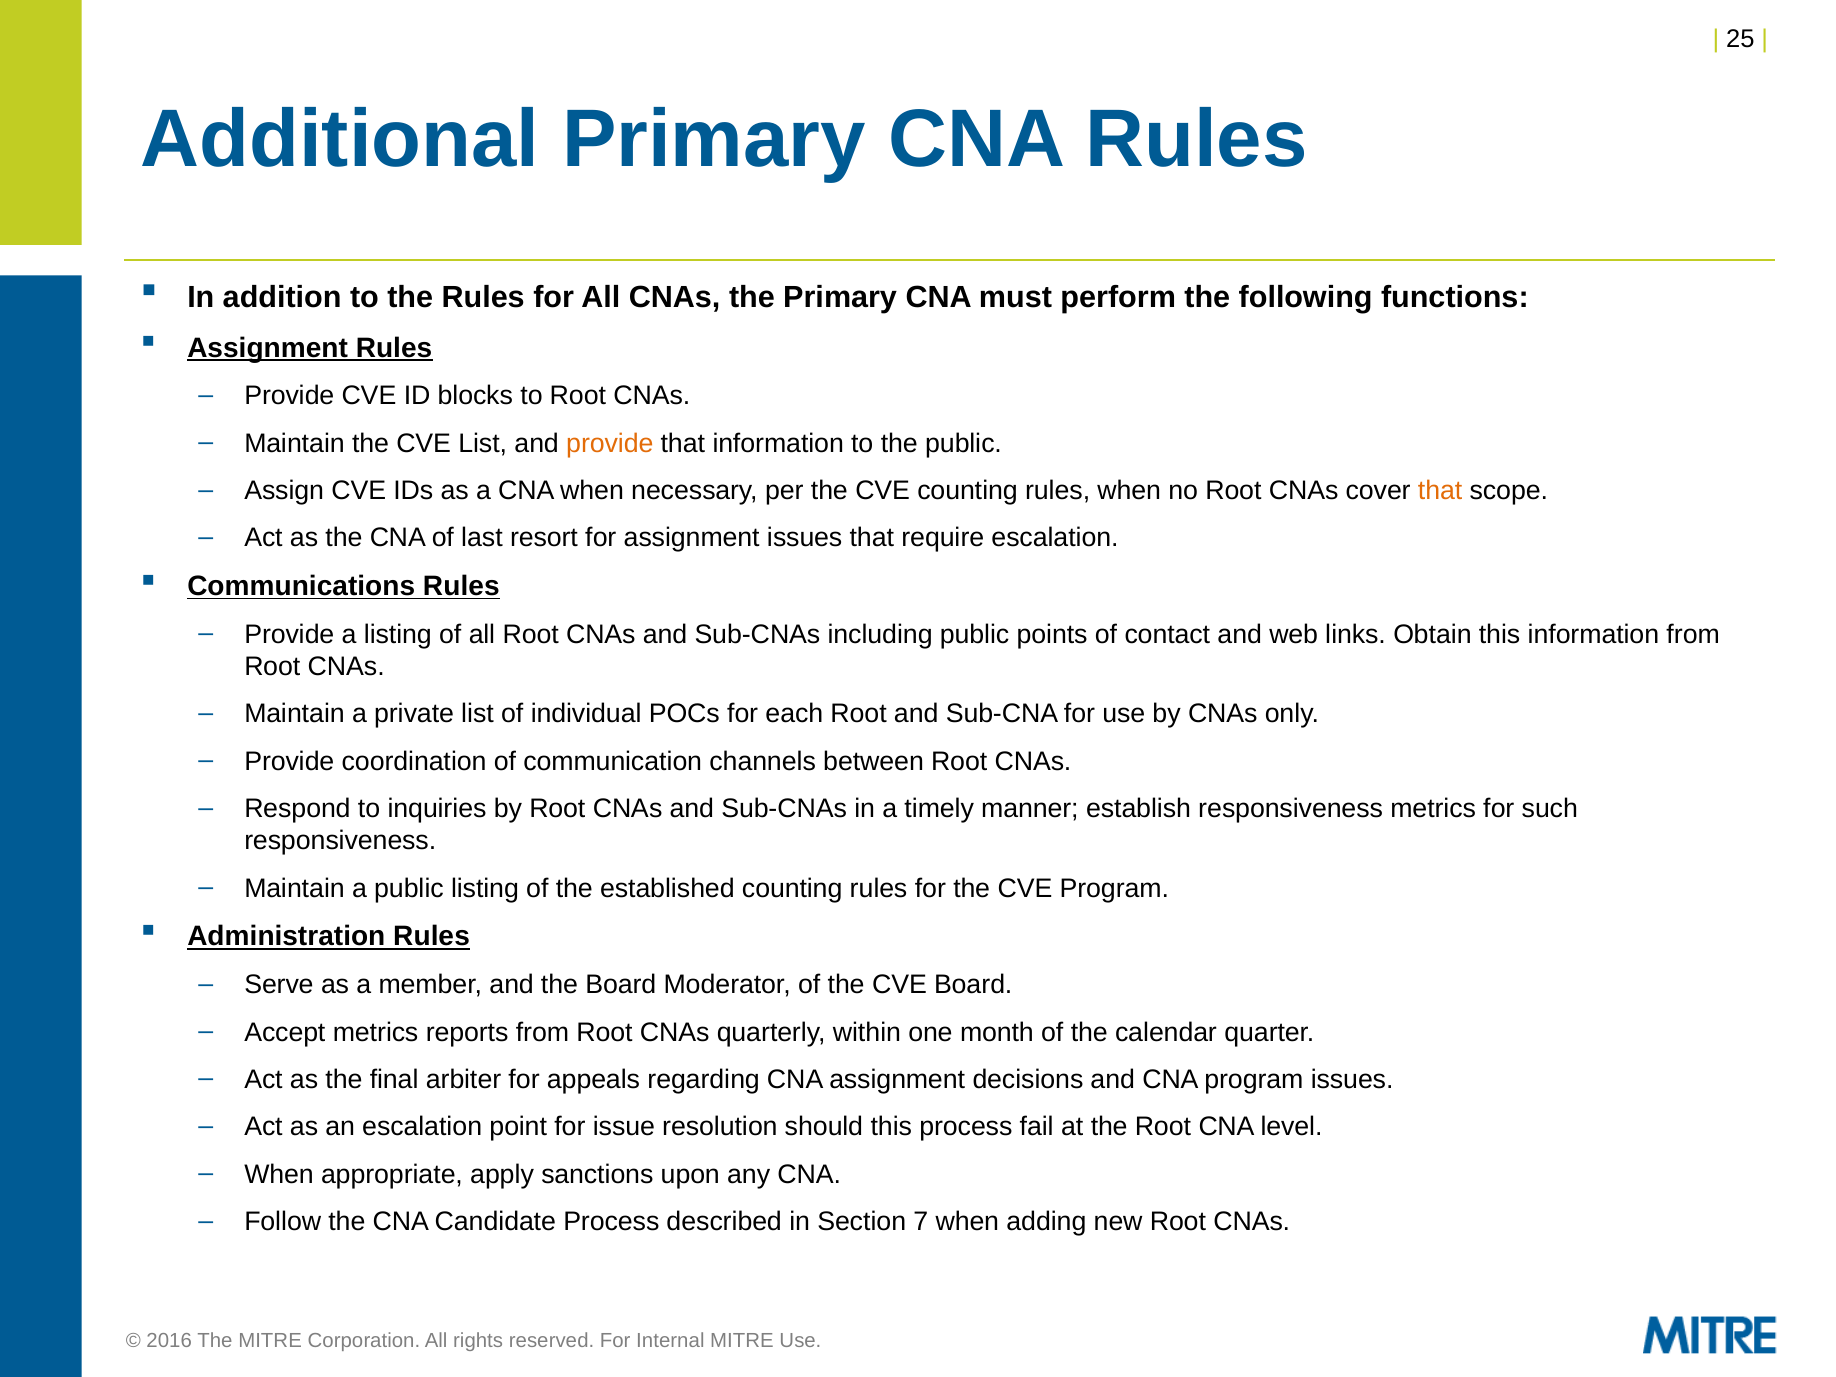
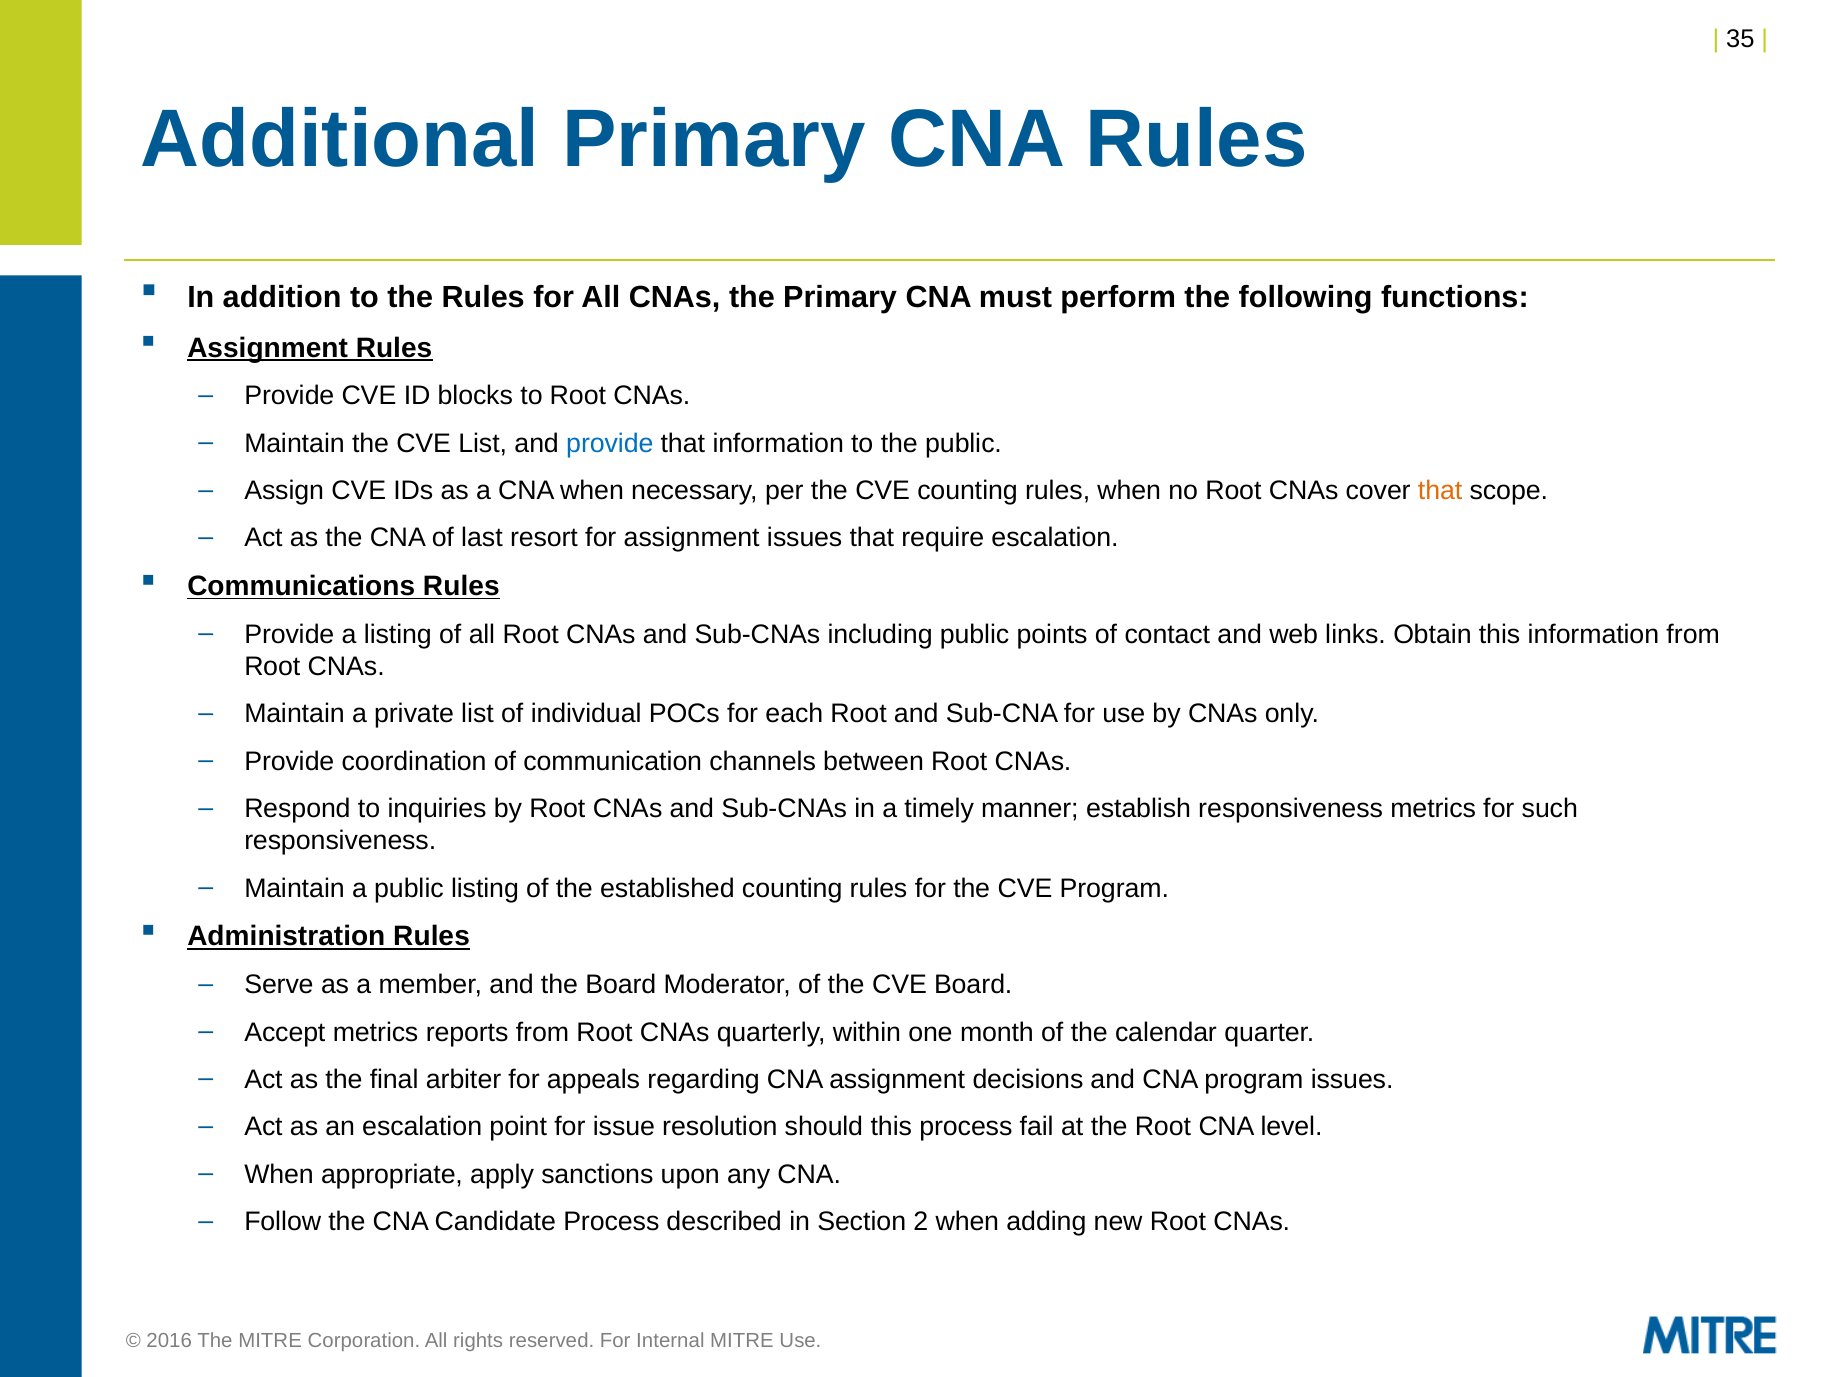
25: 25 -> 35 (1740, 39)
provide colour: orange -> blue (610, 443)
7: 7 -> 2 (921, 1222)
